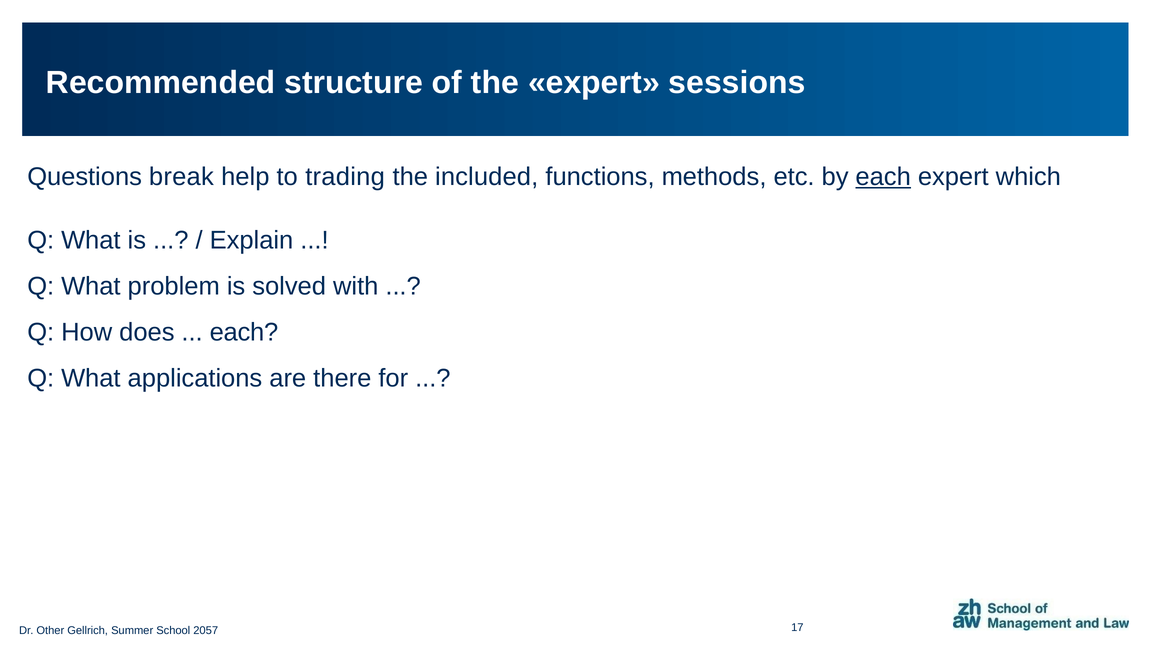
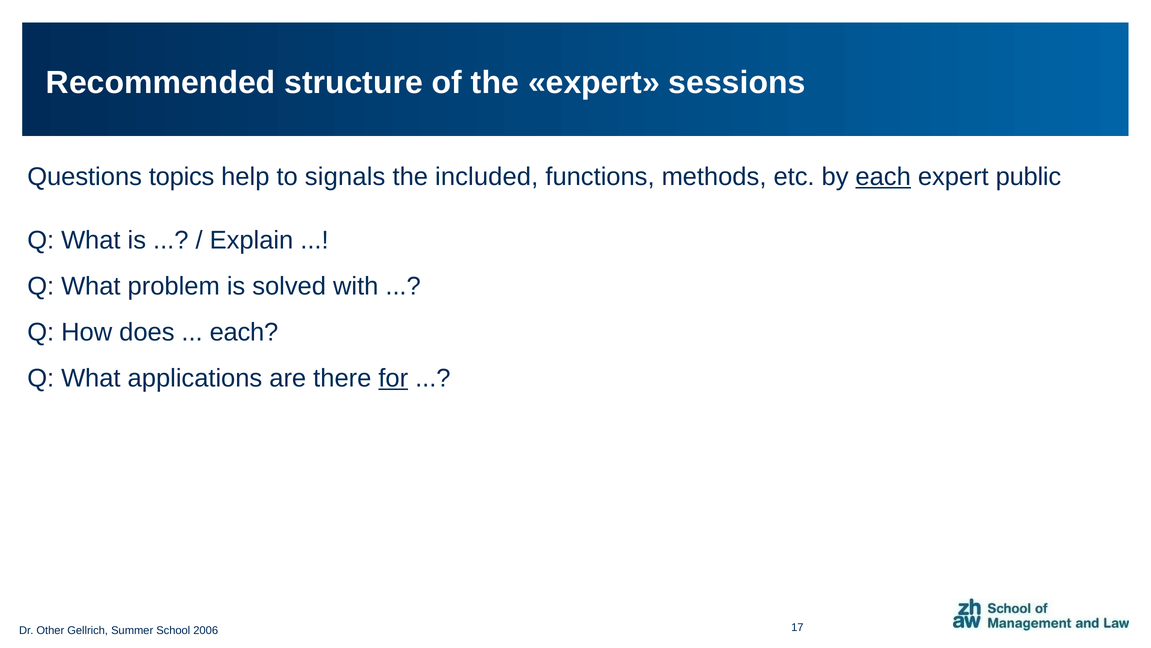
break: break -> topics (182, 177)
trading: trading -> signals (345, 177)
which: which -> public (1028, 177)
for underline: none -> present (393, 378)
2057: 2057 -> 2006 (206, 630)
